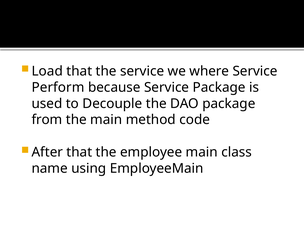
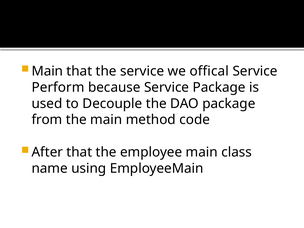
Load: Load -> Main (47, 71)
where: where -> offical (209, 71)
